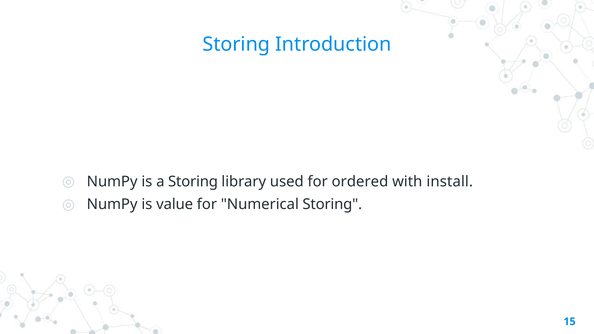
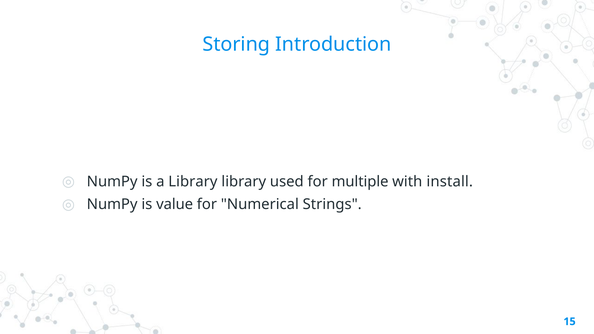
a Storing: Storing -> Library (193, 182)
ordered: ordered -> multiple (360, 182)
Numerical Storing: Storing -> Strings (332, 204)
